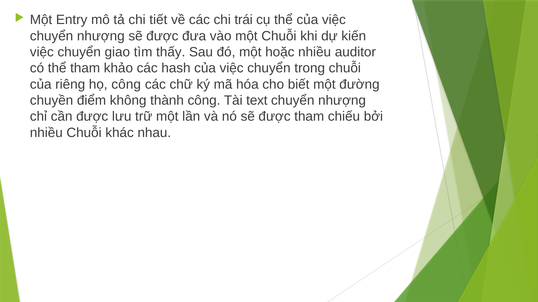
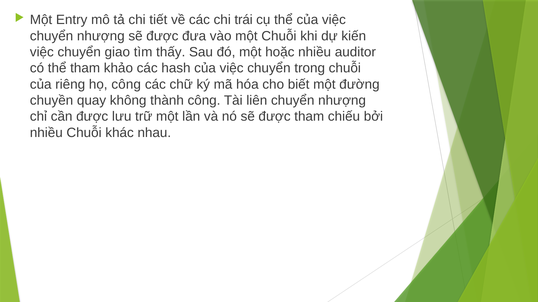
điểm: điểm -> quay (92, 101)
text: text -> liên (257, 101)
